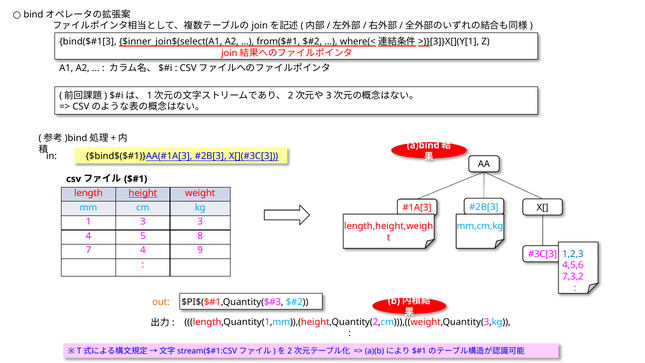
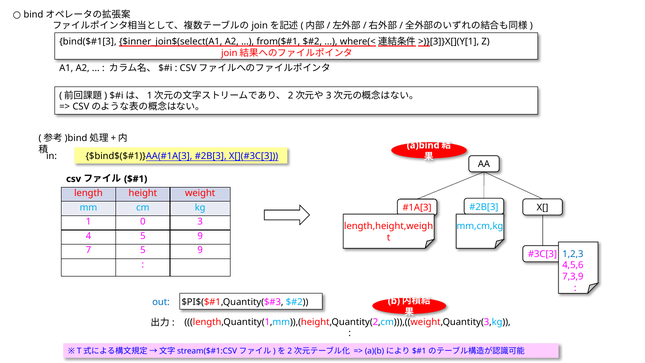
height underline: present -> none (143, 193)
1 3: 3 -> 0 (143, 222)
4 5 8: 8 -> 9 (200, 236)
7 4: 4 -> 5 (143, 250)
7,3,2: 7,3,2 -> 7,3,9 (573, 276)
out colour: orange -> blue (161, 302)
